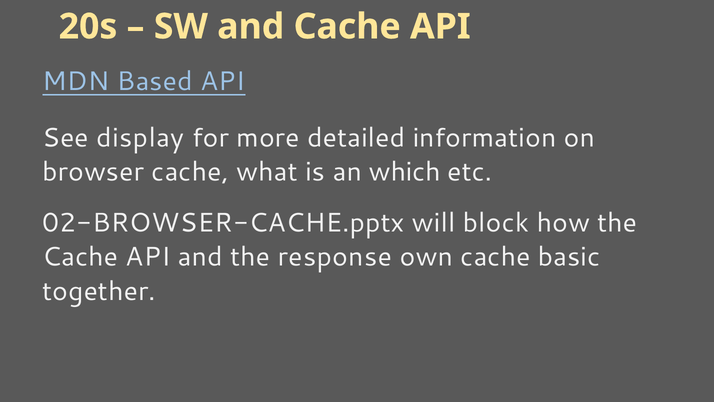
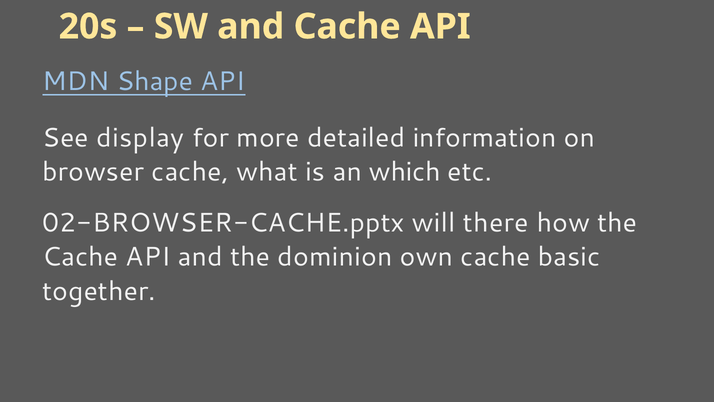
Based: Based -> Shape (155, 81)
block: block -> there (496, 223)
response: response -> dominion (335, 257)
